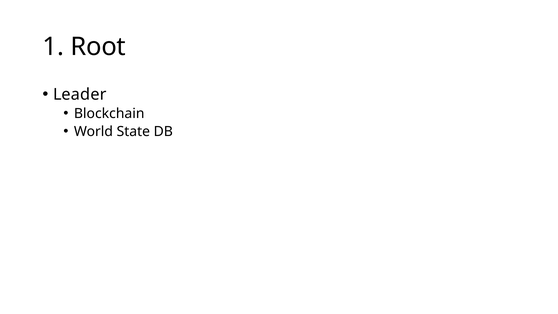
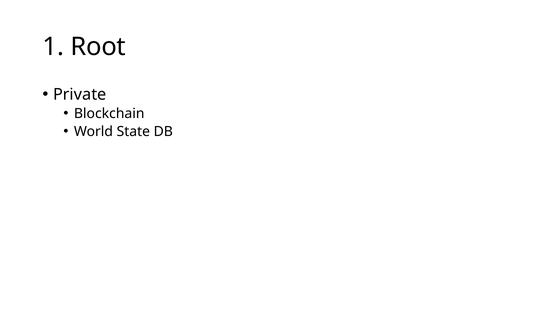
Leader: Leader -> Private (80, 94)
